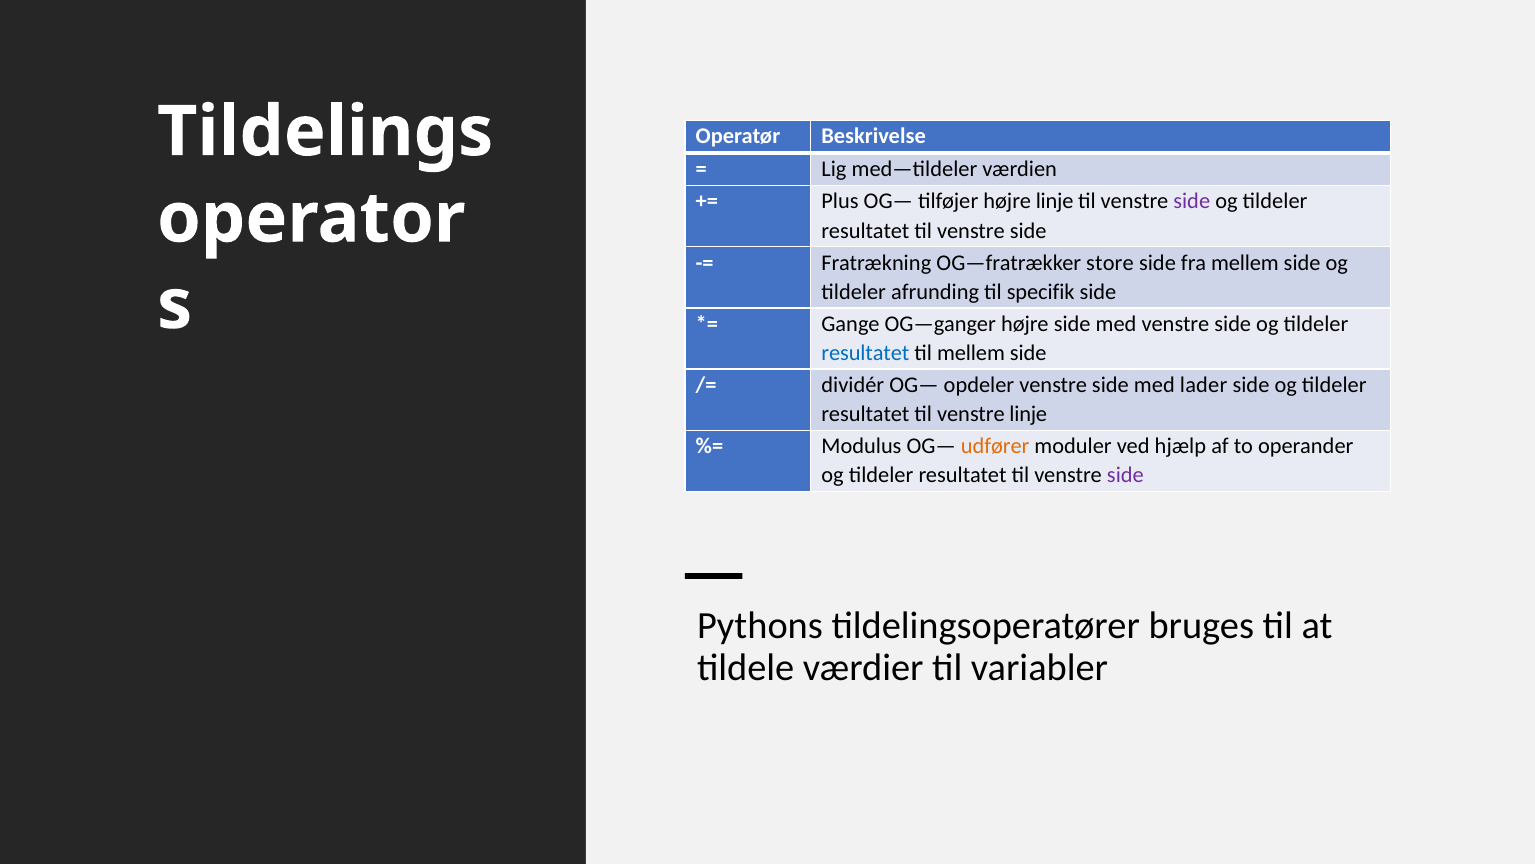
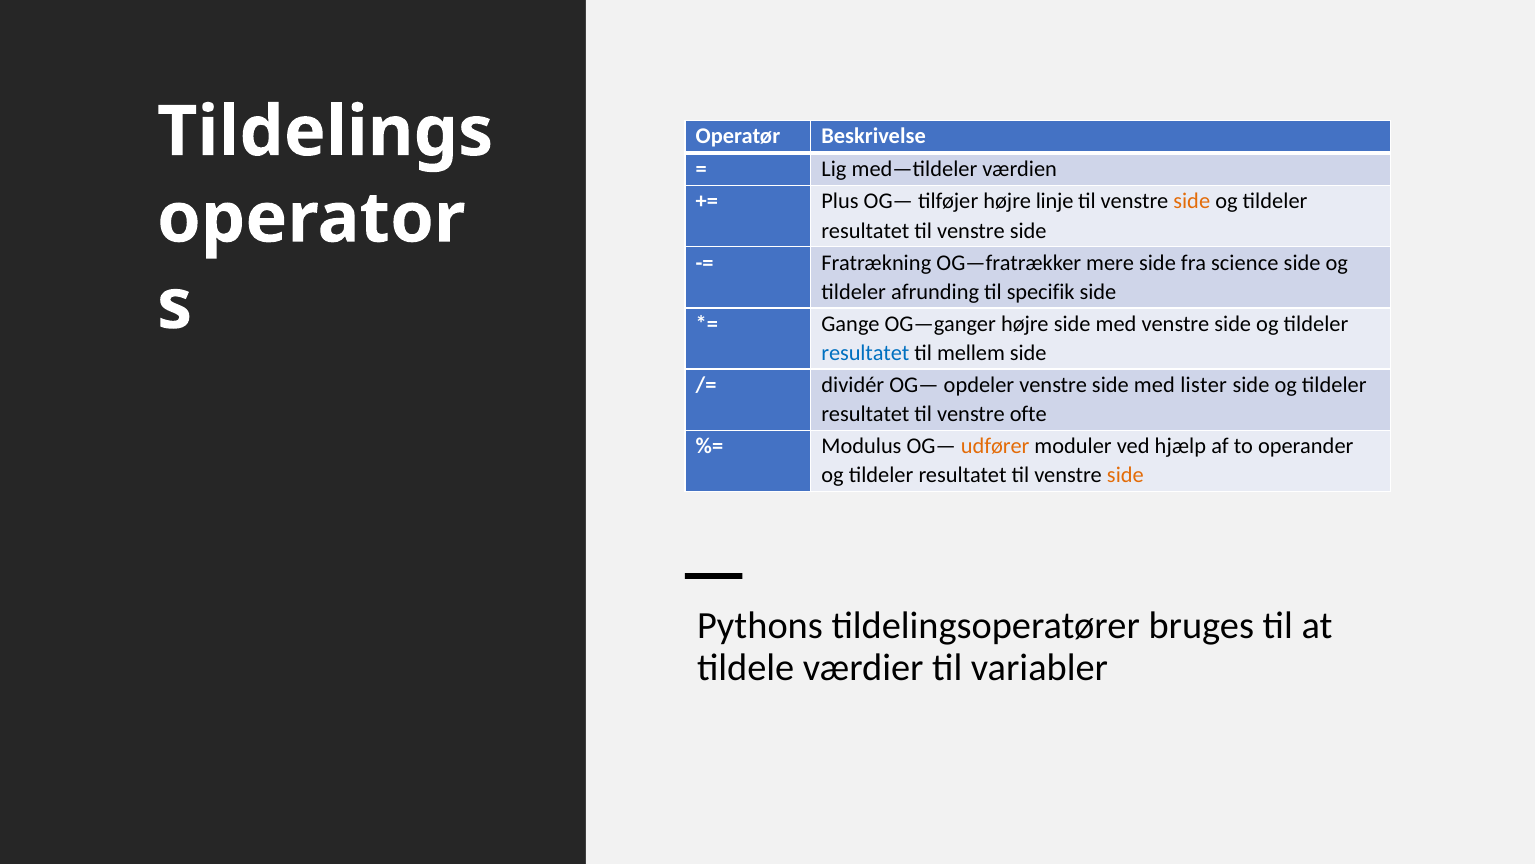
side colour: purple -> orange (1192, 201)
store: store -> mere (1110, 262)
fra mellem: mellem -> science (1245, 262)
lader: lader -> lister (1204, 385)
venstre linje: linje -> ofte (1028, 414)
side colour: purple -> orange (1125, 475)
